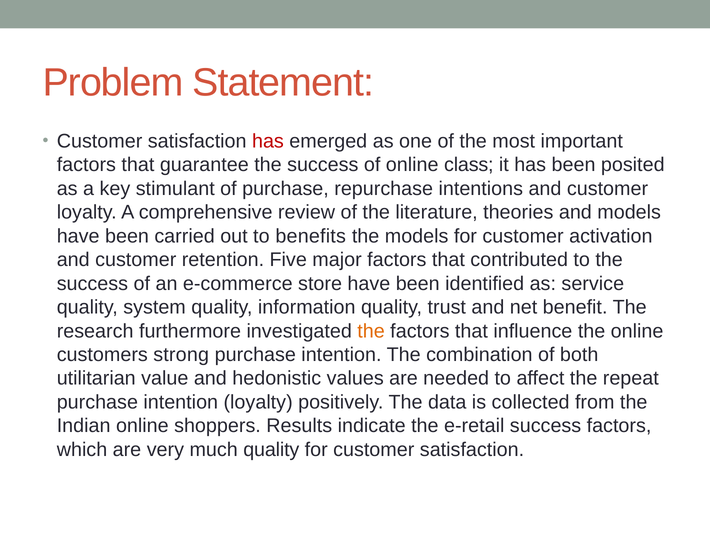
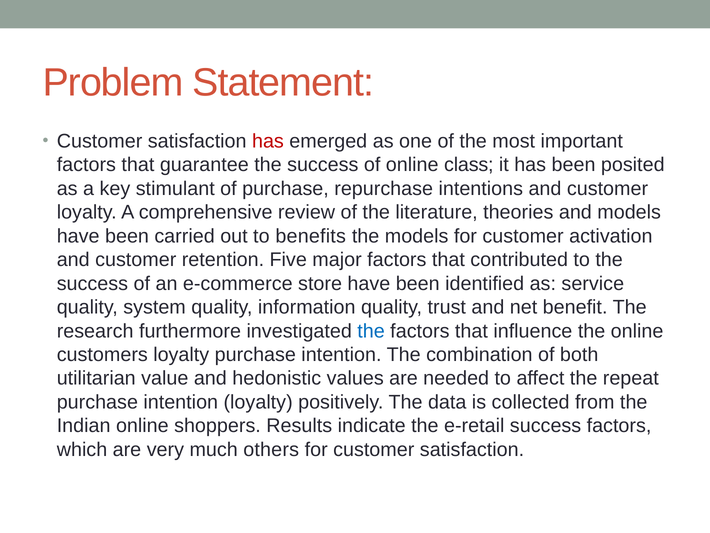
the colour: orange -> blue (371, 331)
customers strong: strong -> loyalty (181, 354)
much quality: quality -> others (271, 449)
